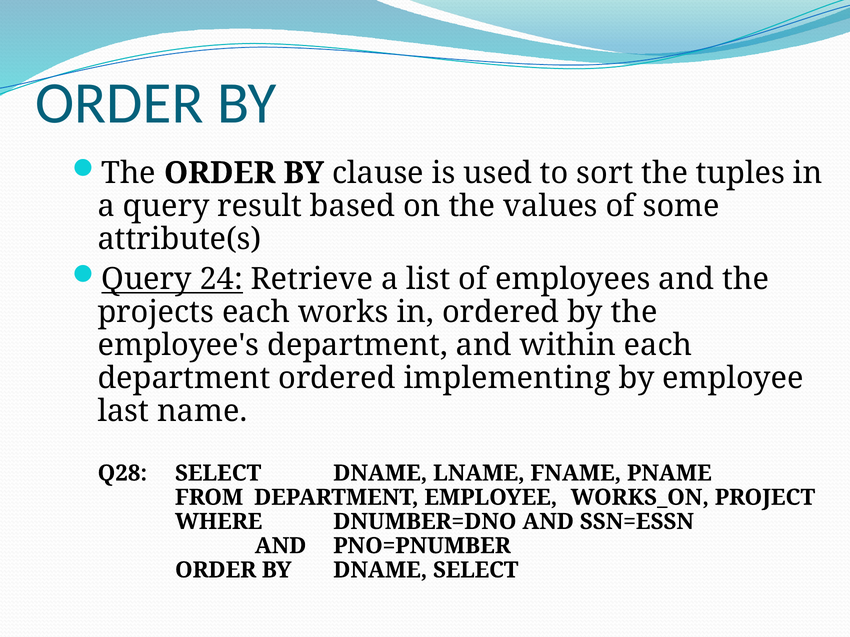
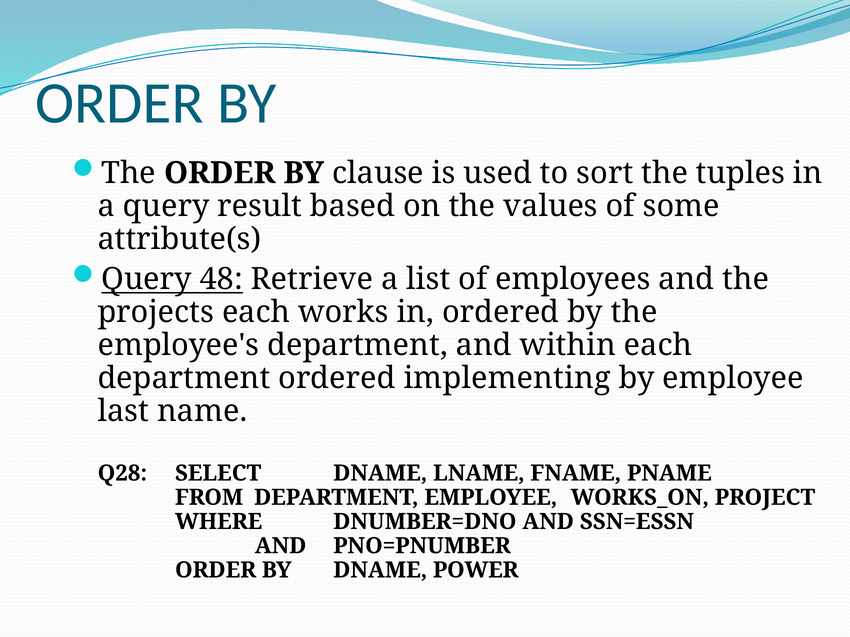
24: 24 -> 48 (221, 279)
DNAME SELECT: SELECT -> POWER (476, 570)
